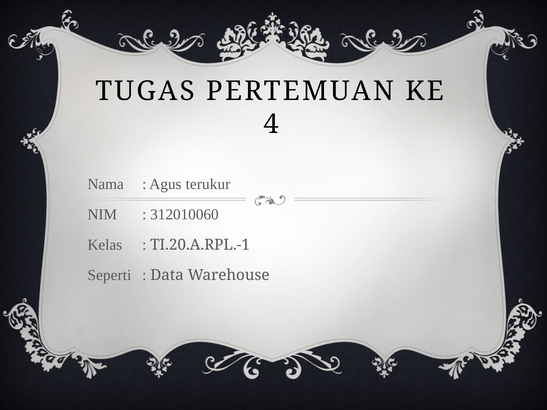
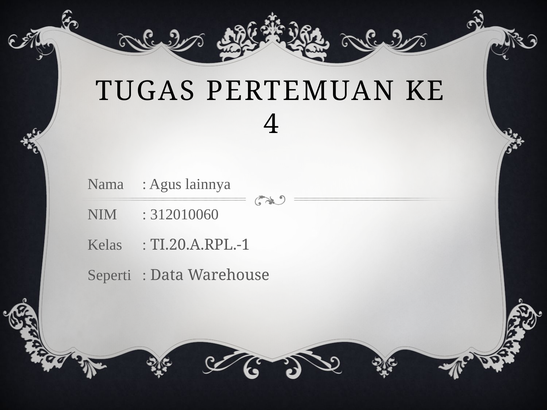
terukur: terukur -> lainnya (208, 184)
